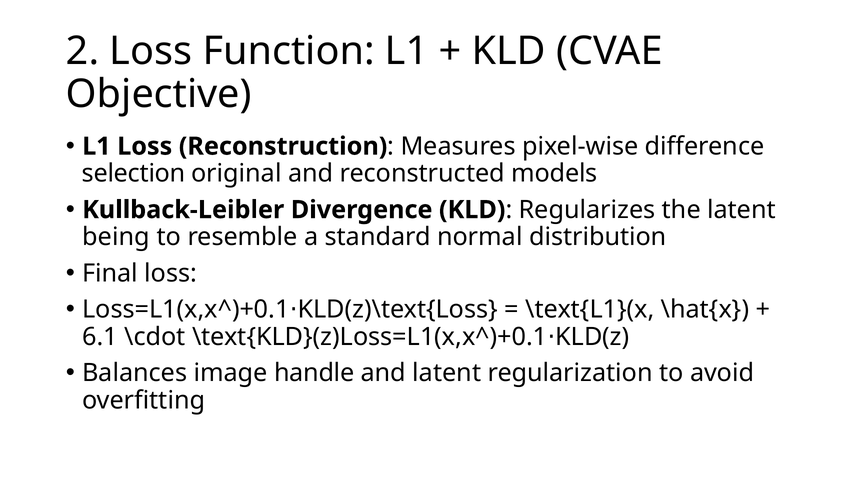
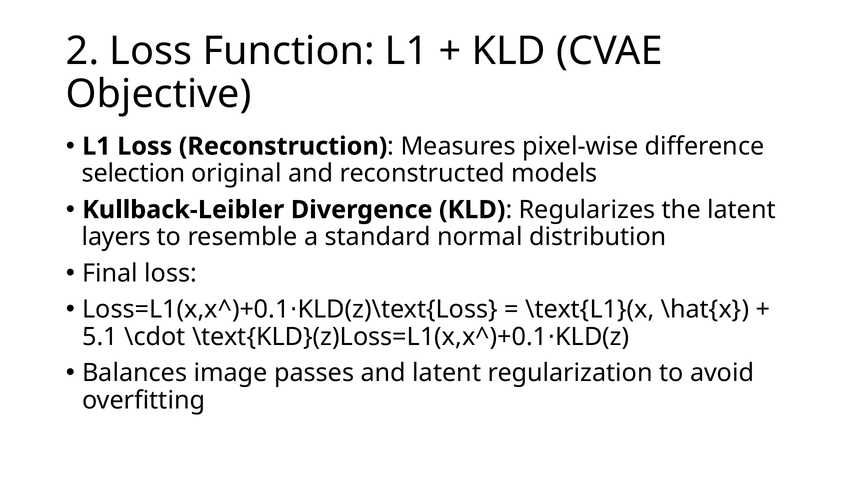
being: being -> layers (116, 237)
6.1: 6.1 -> 5.1 (100, 336)
handle: handle -> passes (314, 373)
